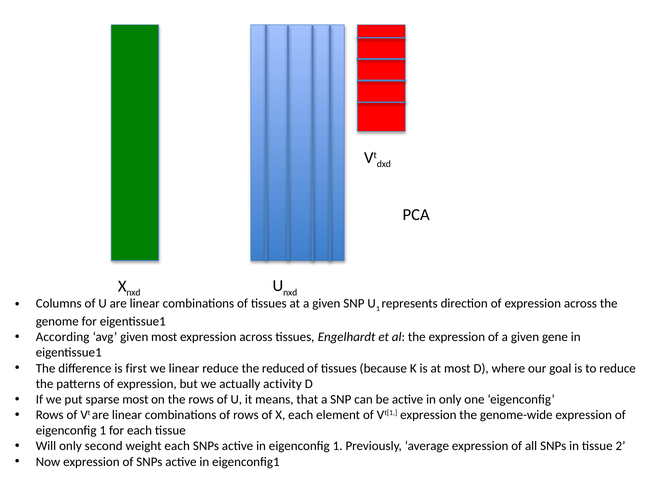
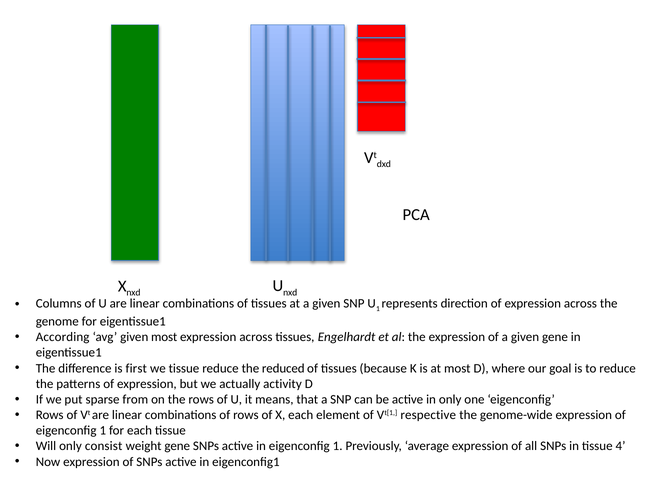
we linear: linear -> tissue (184, 368)
sparse most: most -> from (135, 399)
Vt[1 expression: expression -> respective (428, 415)
second: second -> consist (104, 446)
weight each: each -> gene (177, 446)
2: 2 -> 4 (620, 446)
